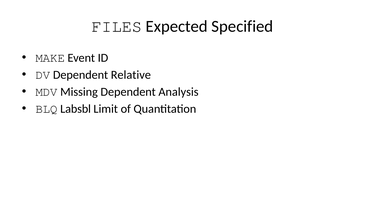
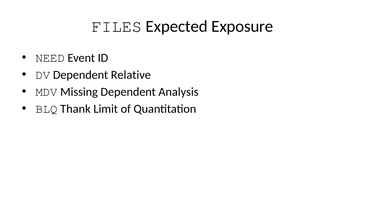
Specified: Specified -> Exposure (242, 26)
MAKE: MAKE -> NEED (50, 58)
Labsbl: Labsbl -> Thank (75, 109)
